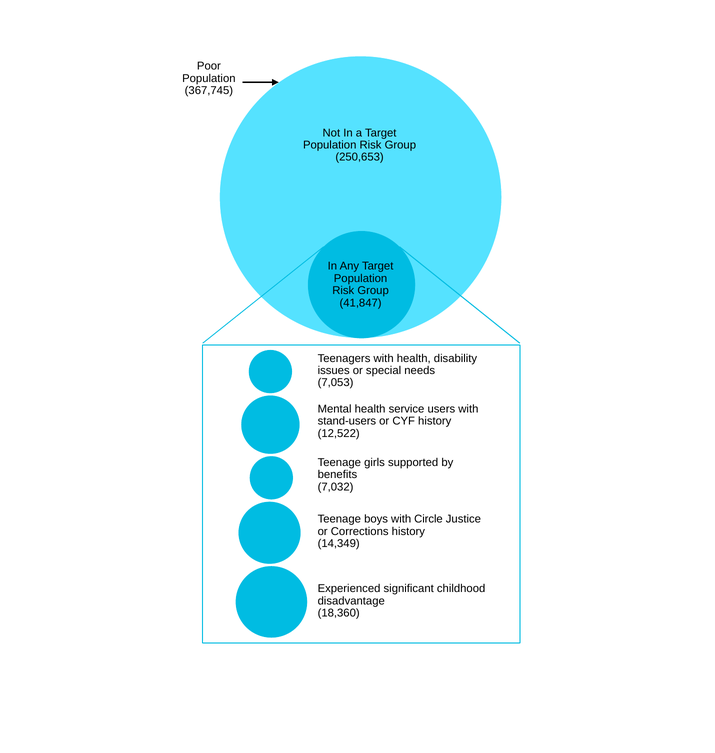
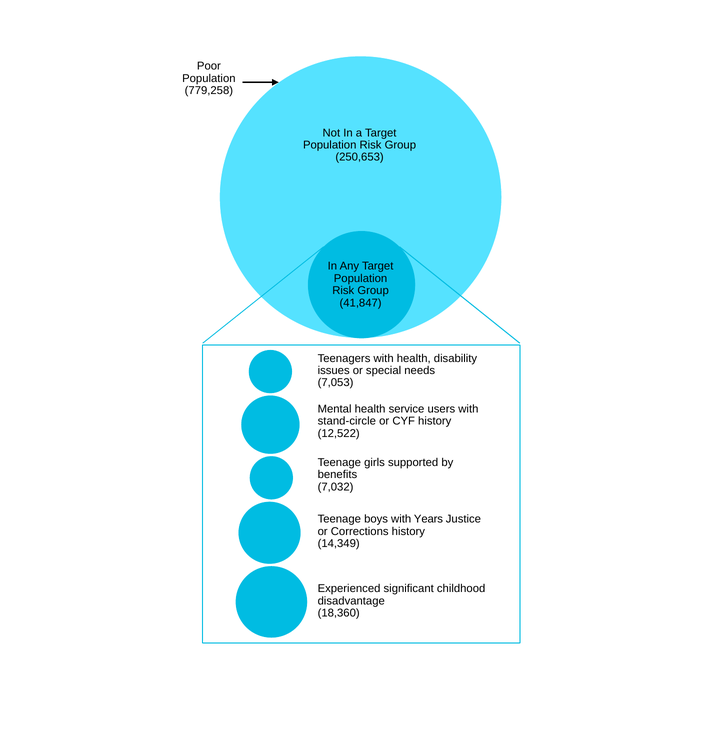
367,745: 367,745 -> 779,258 (209, 90)
stand-users: stand-users -> stand-circle (347, 421)
Circle: Circle -> Years (429, 519)
